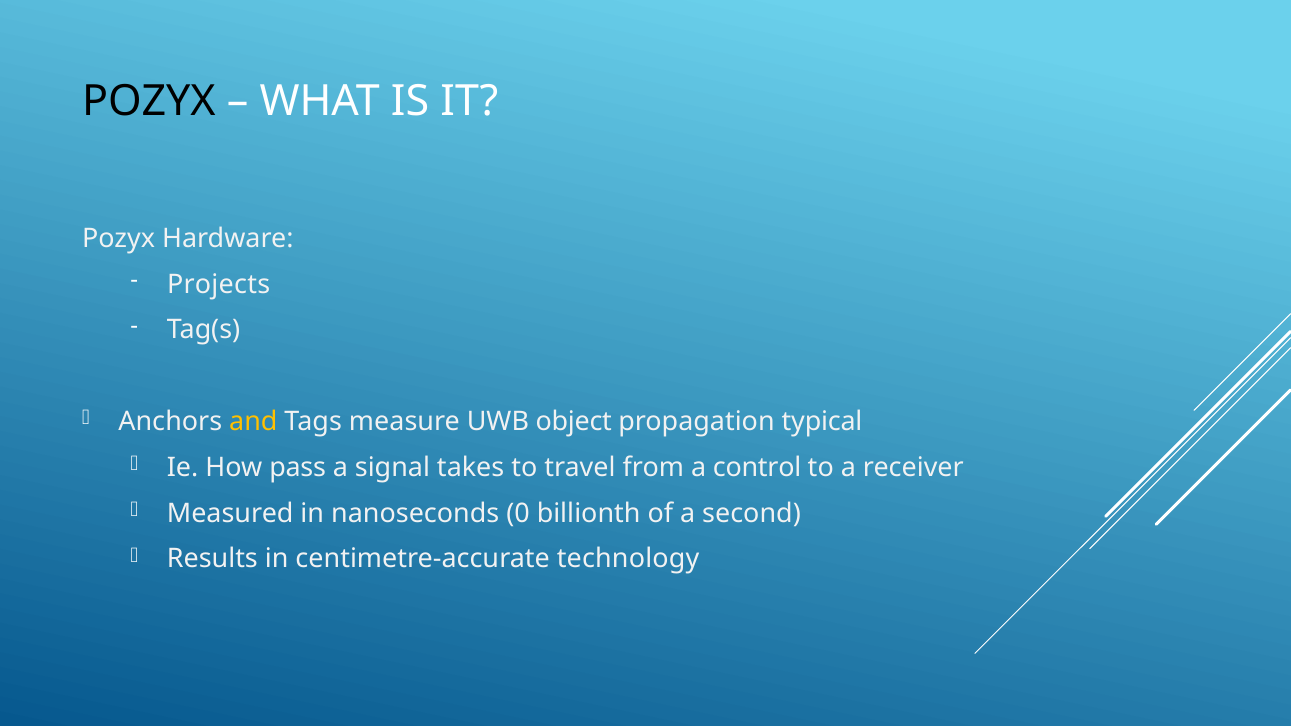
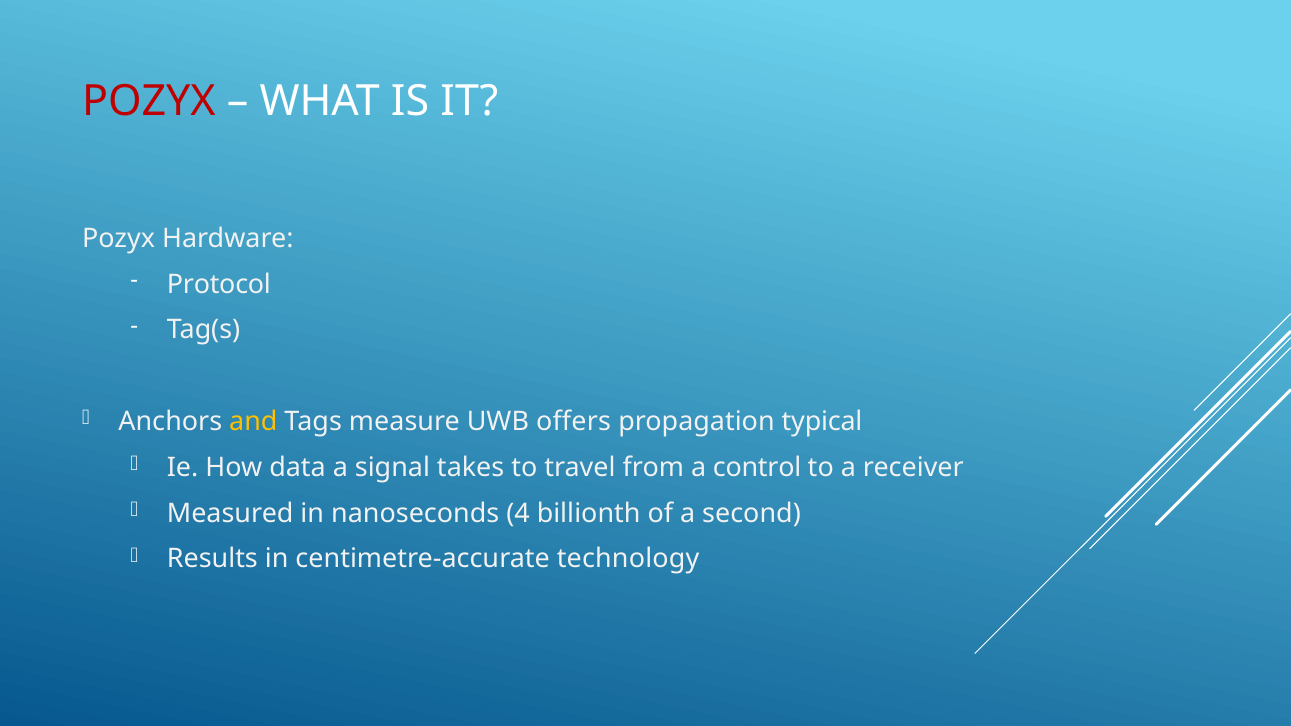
POZYX colour: black -> red (149, 101)
Projects: Projects -> Protocol (219, 284)
object: object -> offers (574, 422)
pass: pass -> data (298, 468)
0: 0 -> 4 (518, 513)
